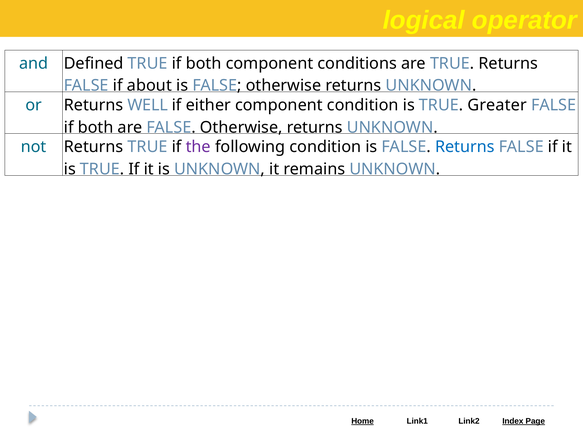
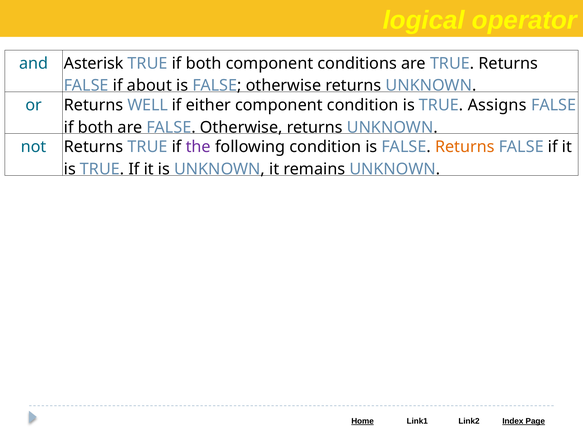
Defined: Defined -> Asterisk (94, 63)
Greater: Greater -> Assigns (497, 105)
Returns colour: blue -> orange (465, 147)
